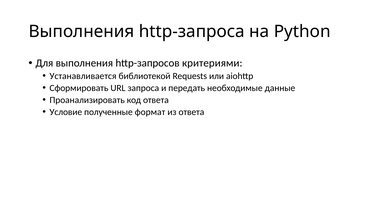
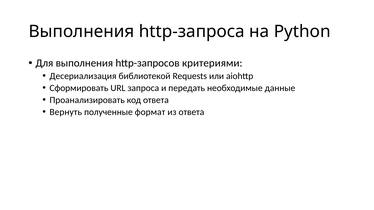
Устанавливается: Устанавливается -> Десериализация (83, 76)
Условие: Условие -> Вернуть (66, 112)
